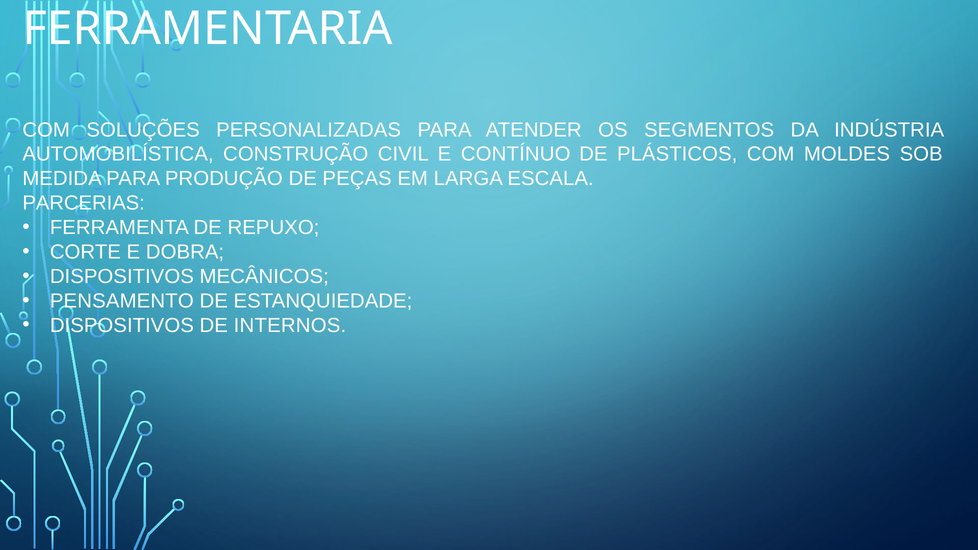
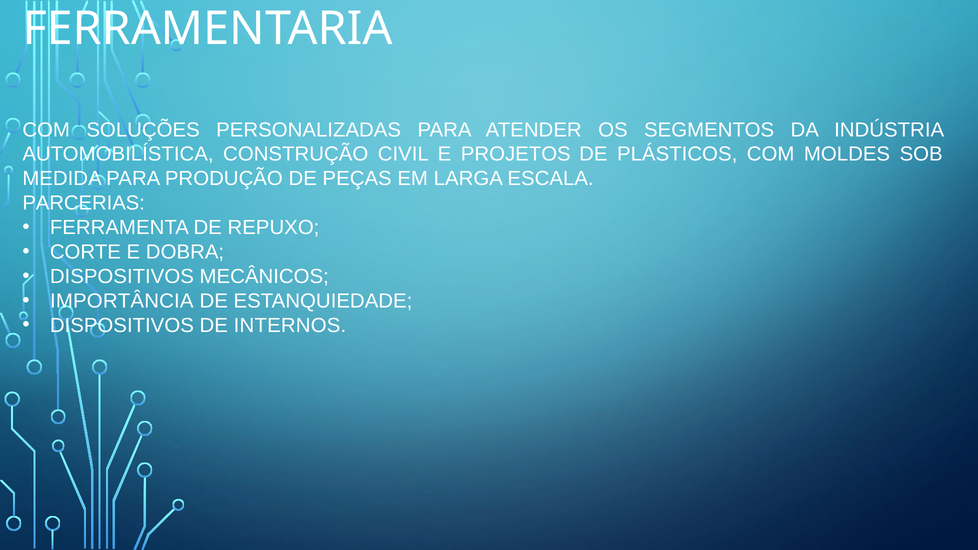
CONTÍNUO: CONTÍNUO -> PROJETOS (516, 154)
PENSAMENTO: PENSAMENTO -> IMPORTÂNCIA (122, 301)
